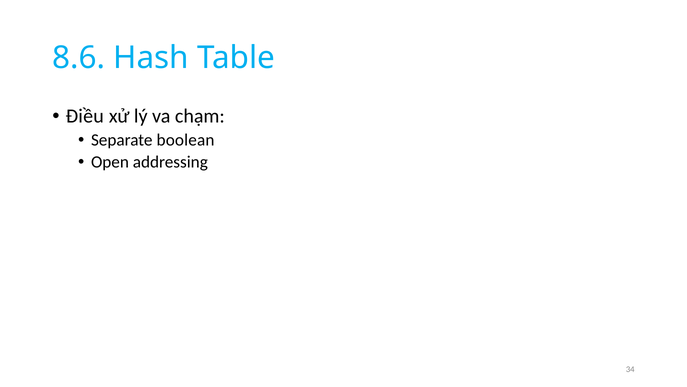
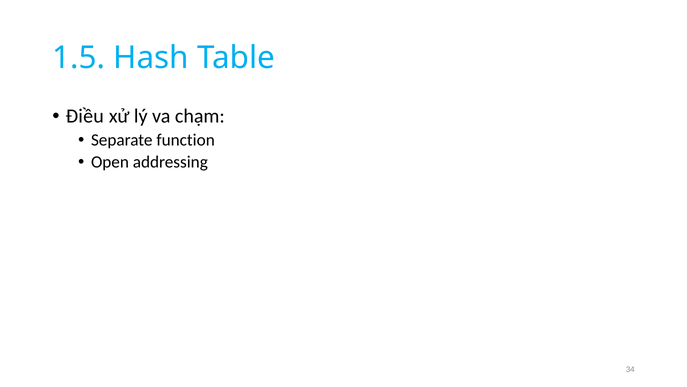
8.6: 8.6 -> 1.5 (79, 58)
boolean: boolean -> function (186, 140)
